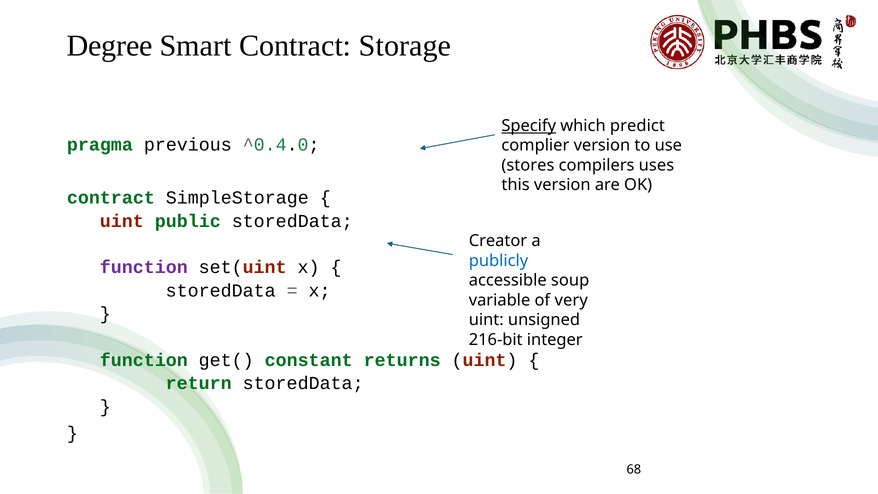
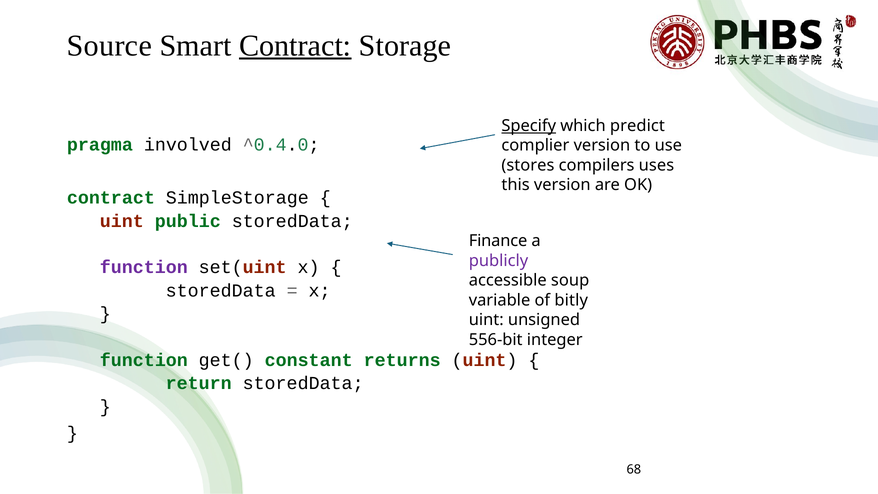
Degree: Degree -> Source (109, 46)
Contract underline: none -> present (295, 46)
previous: previous -> involved (188, 145)
Creator: Creator -> Finance (498, 241)
publicly colour: blue -> purple (499, 261)
very: very -> bitly (571, 300)
216-bit: 216-bit -> 556-bit (496, 340)
